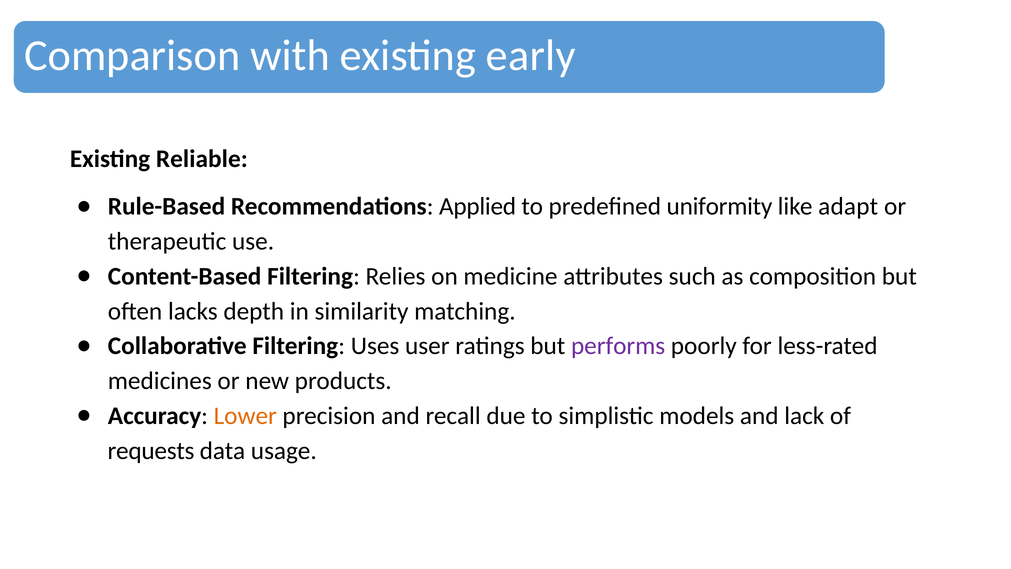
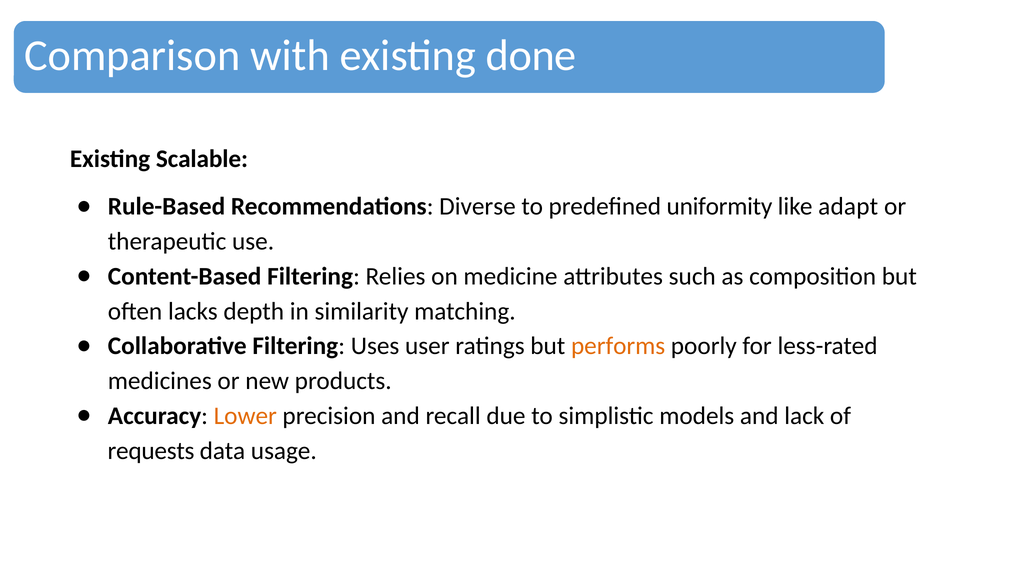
early: early -> done (531, 56)
Reliable: Reliable -> Scalable (202, 159)
Applied: Applied -> Diverse (477, 206)
performs colour: purple -> orange (618, 346)
